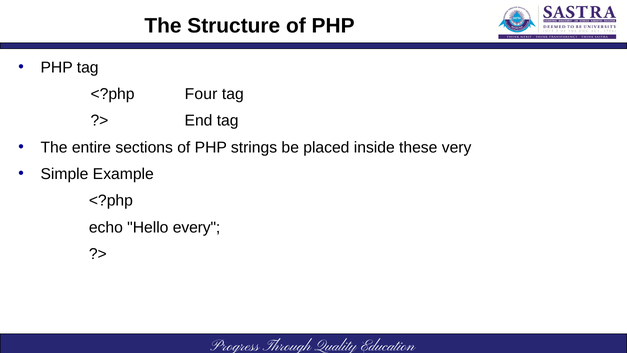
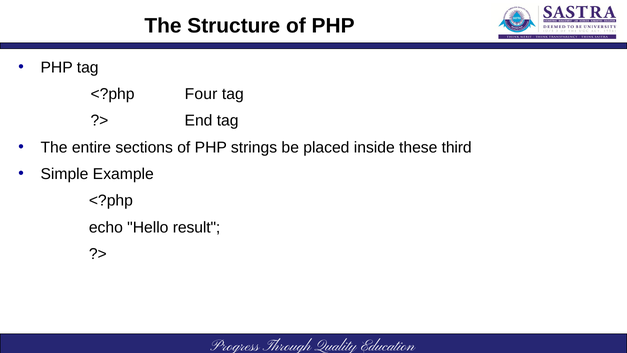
very: very -> third (457, 147)
every: every -> result (197, 227)
